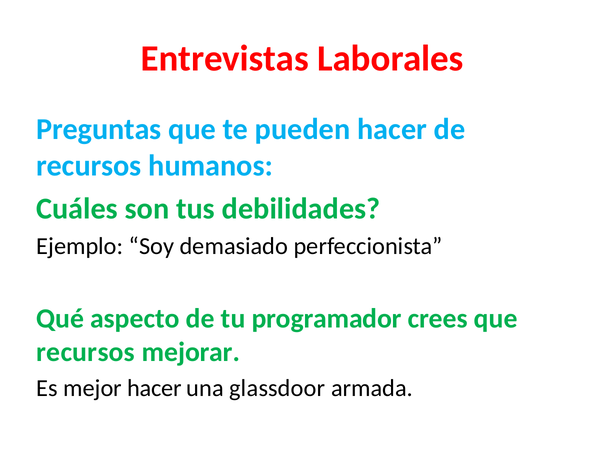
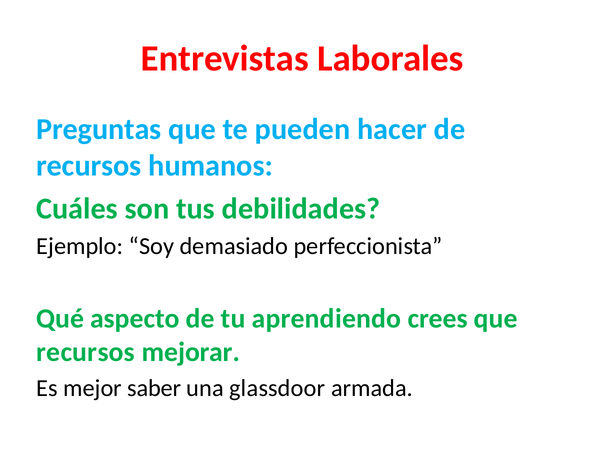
programador: programador -> aprendiendo (326, 318)
mejor hacer: hacer -> saber (154, 388)
